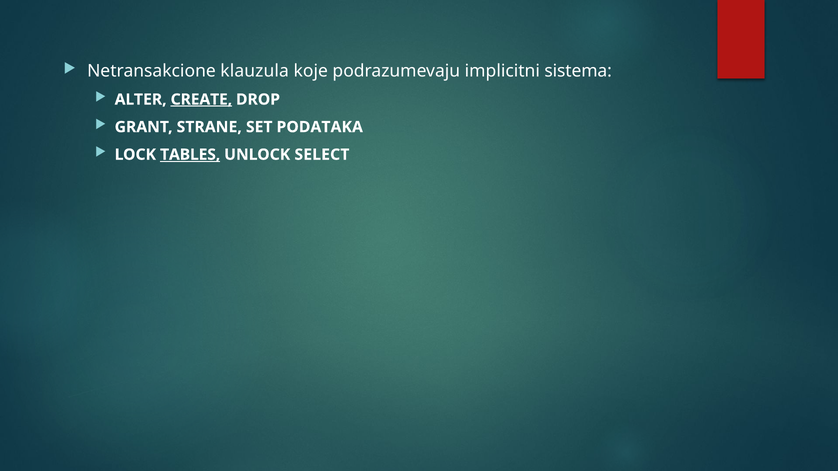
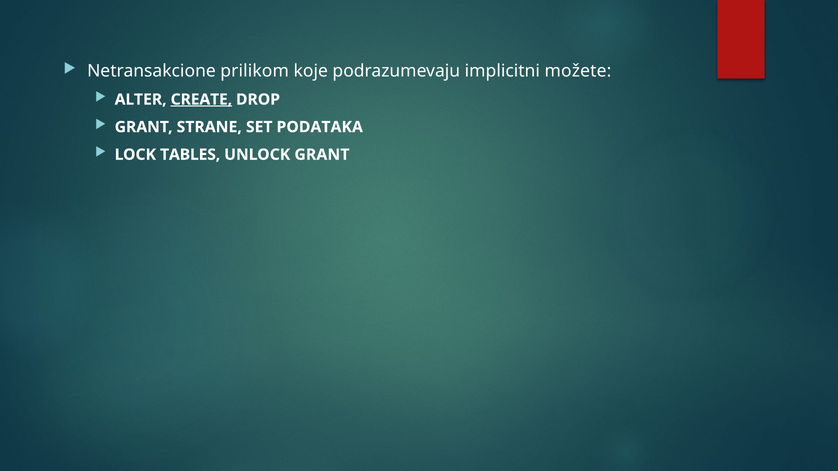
klauzula: klauzula -> prilikom (255, 71)
sistema: sistema -> možete (578, 71)
TABLES underline: present -> none (190, 155)
UNLOCK SELECT: SELECT -> GRANT (322, 155)
